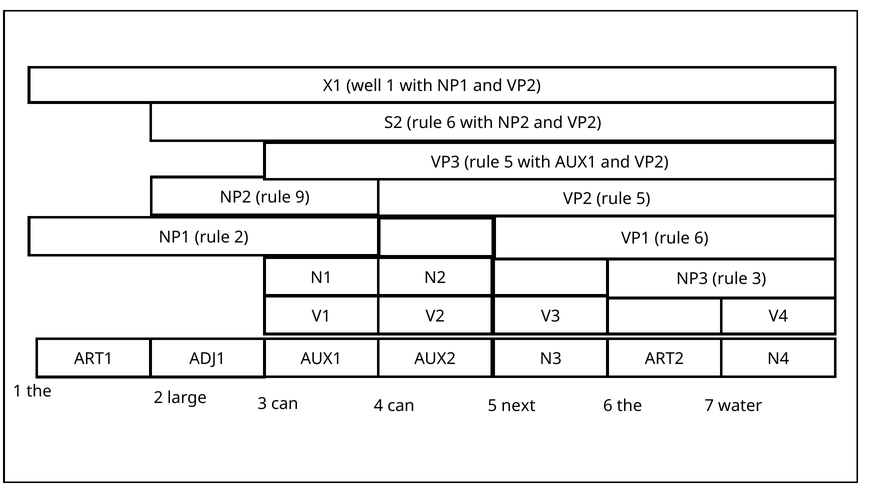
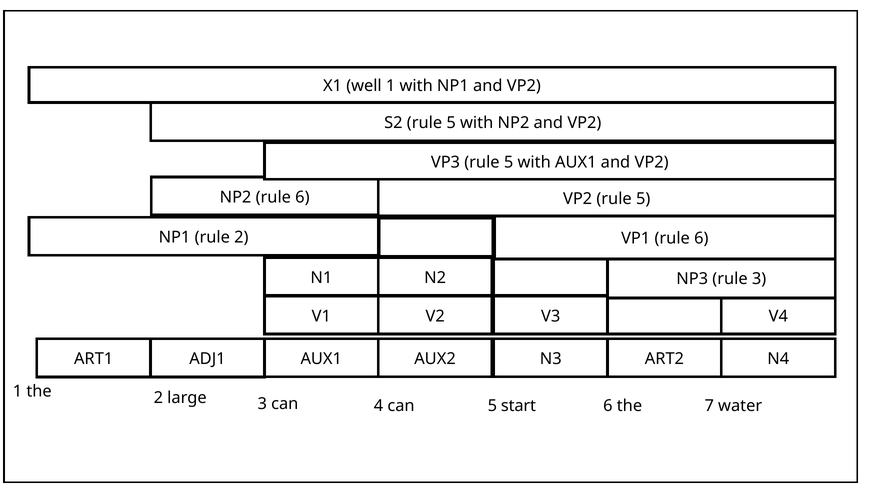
S2 rule 6: 6 -> 5 (451, 123)
NP2 rule 9: 9 -> 6 (302, 197)
next: next -> start (519, 406)
